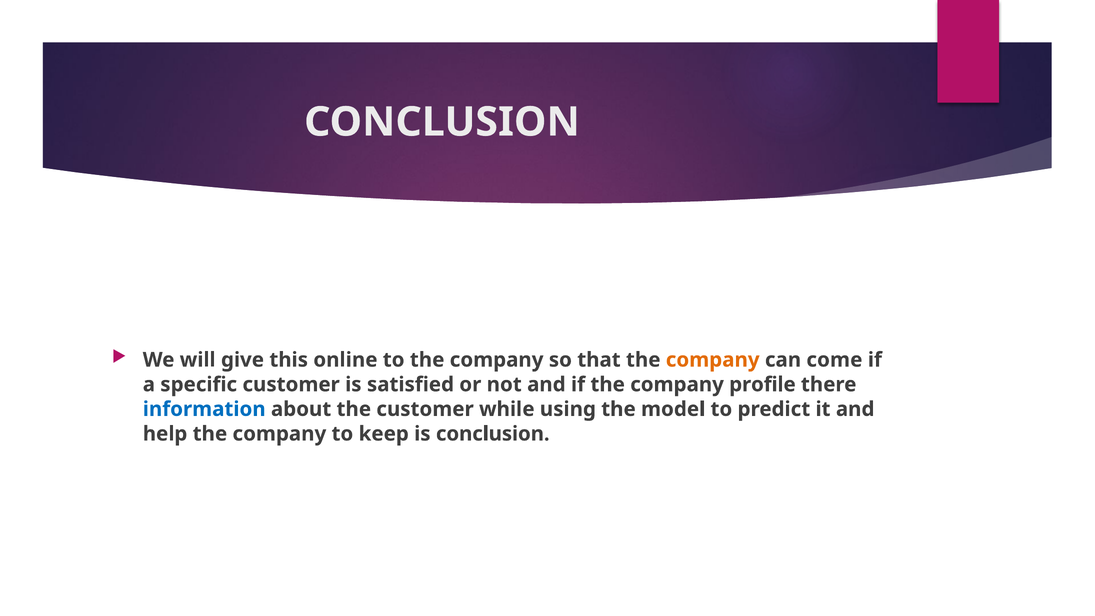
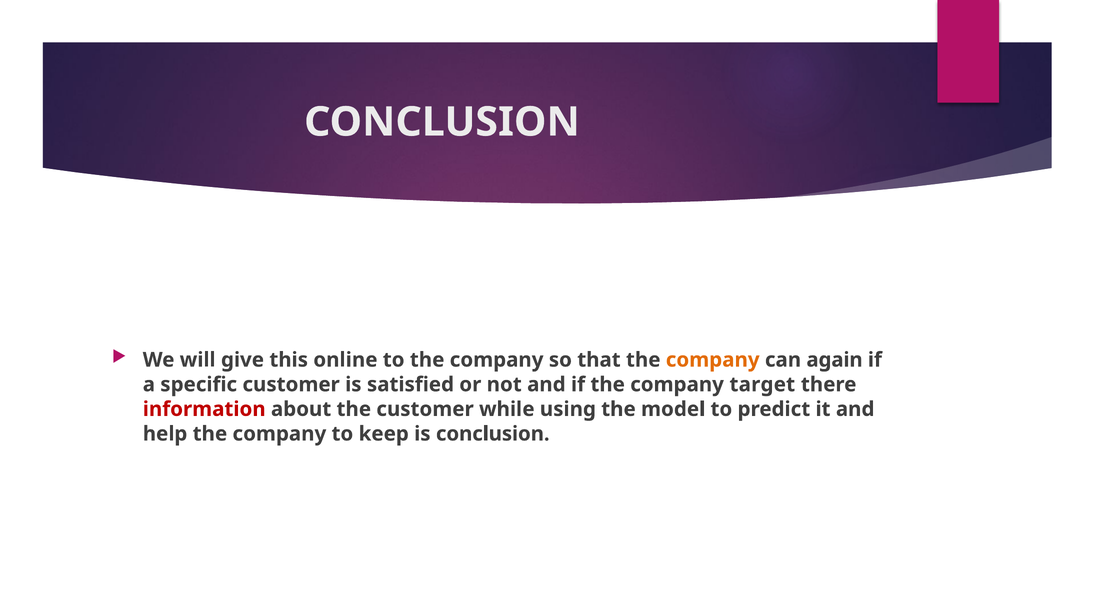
come: come -> again (835, 360)
profile: profile -> target (762, 384)
information colour: blue -> red (204, 409)
